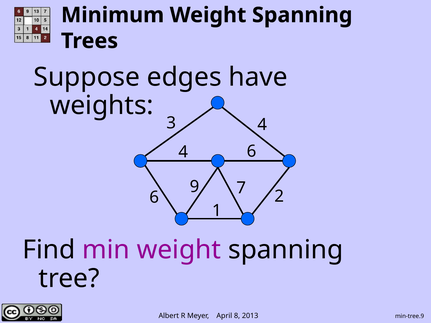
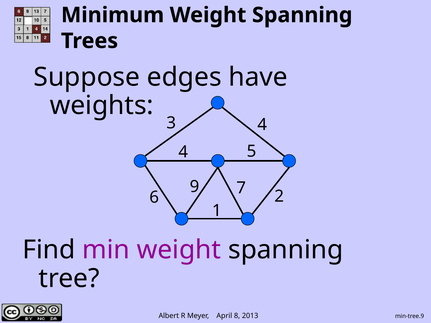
4 6: 6 -> 5 (252, 151)
